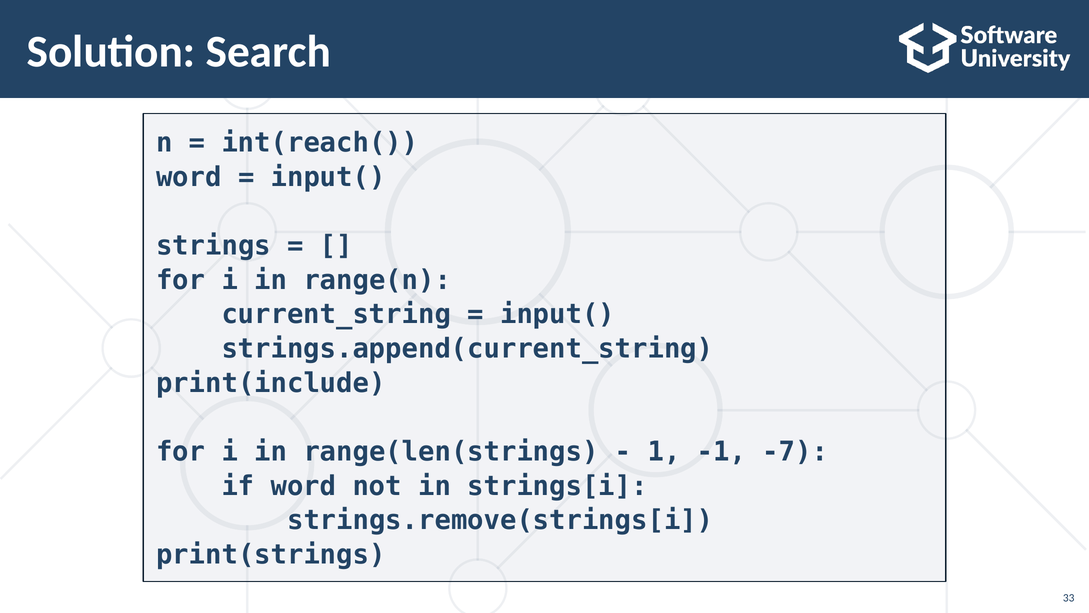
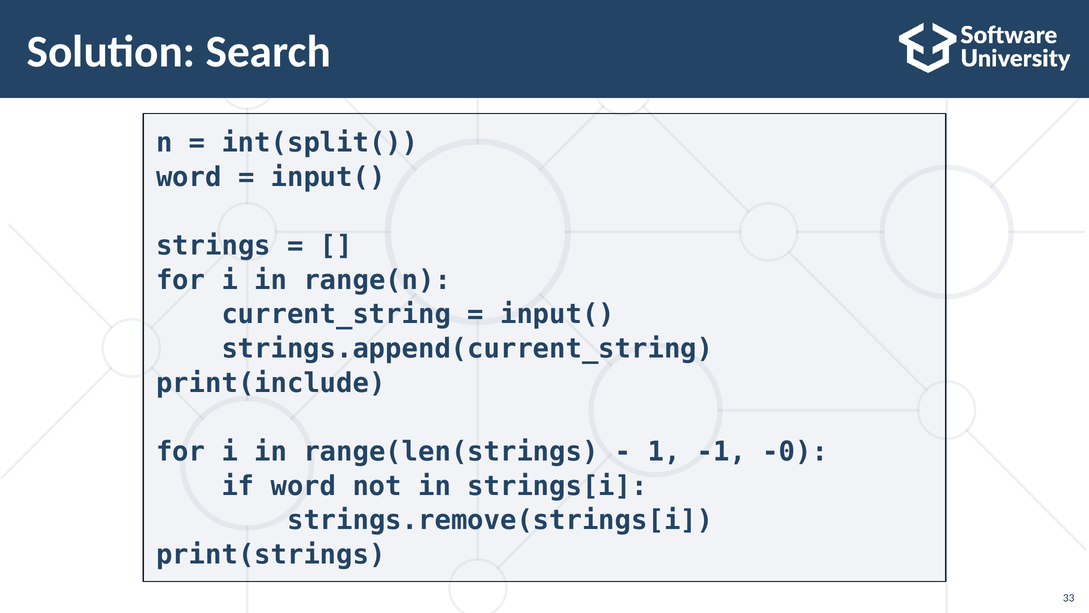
int(reach(: int(reach( -> int(split( (320, 143)
-7: -7 -> -0 (795, 451)
